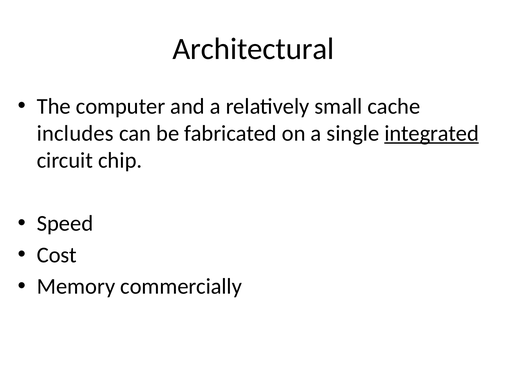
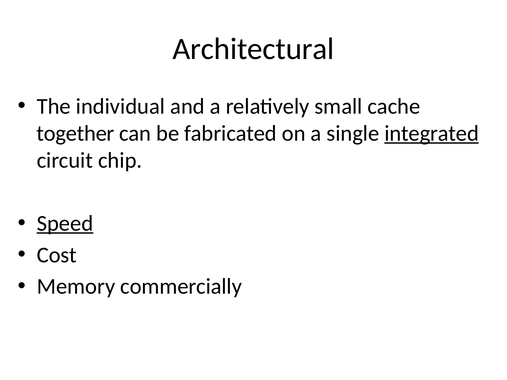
computer: computer -> individual (120, 106)
includes: includes -> together (75, 133)
Speed underline: none -> present (65, 224)
